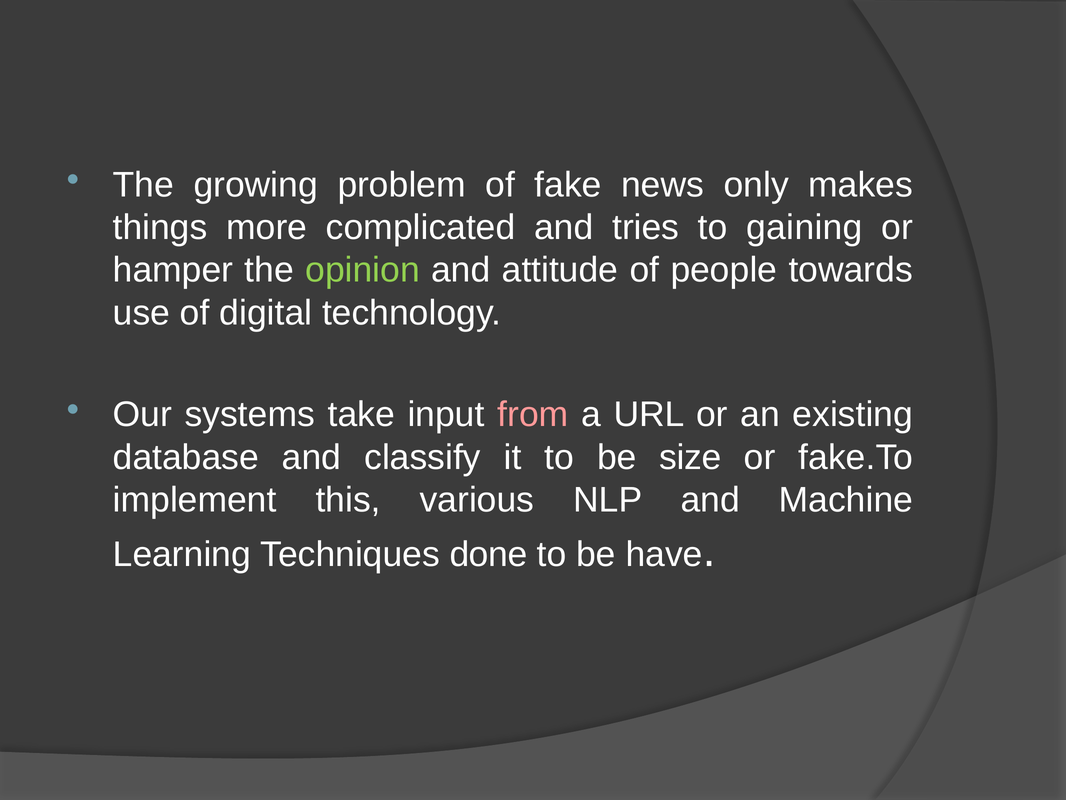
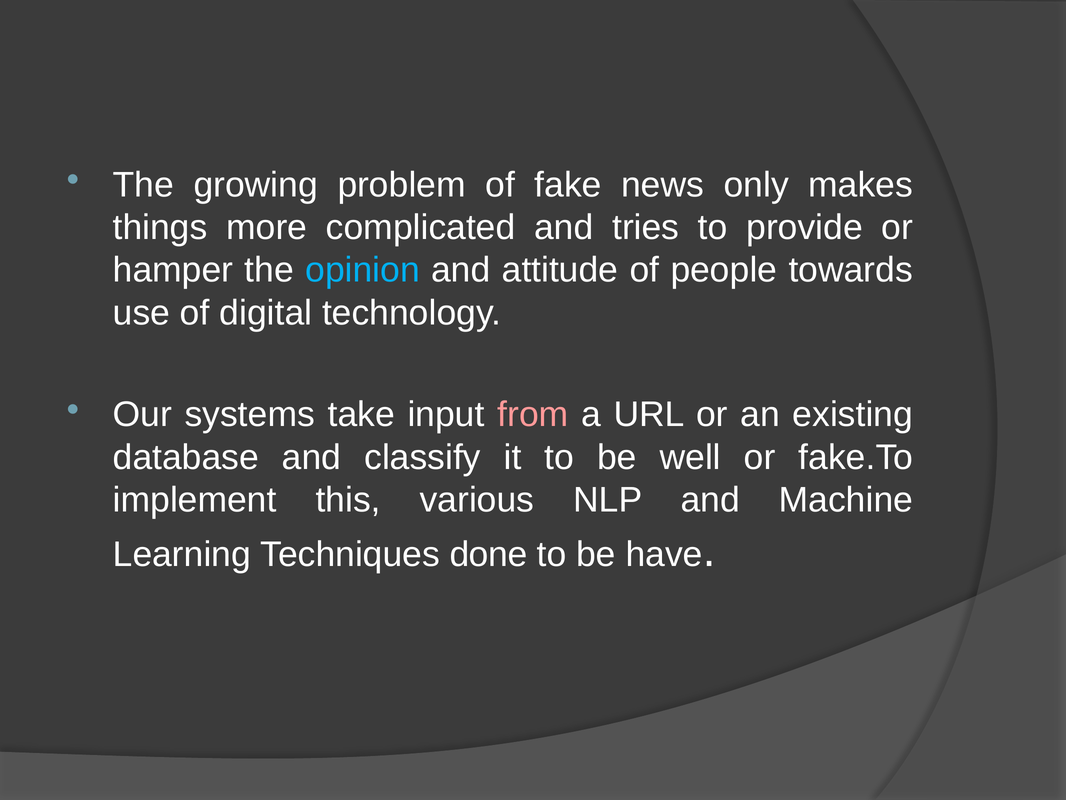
gaining: gaining -> provide (805, 227)
opinion colour: light green -> light blue (363, 270)
size: size -> well (690, 457)
